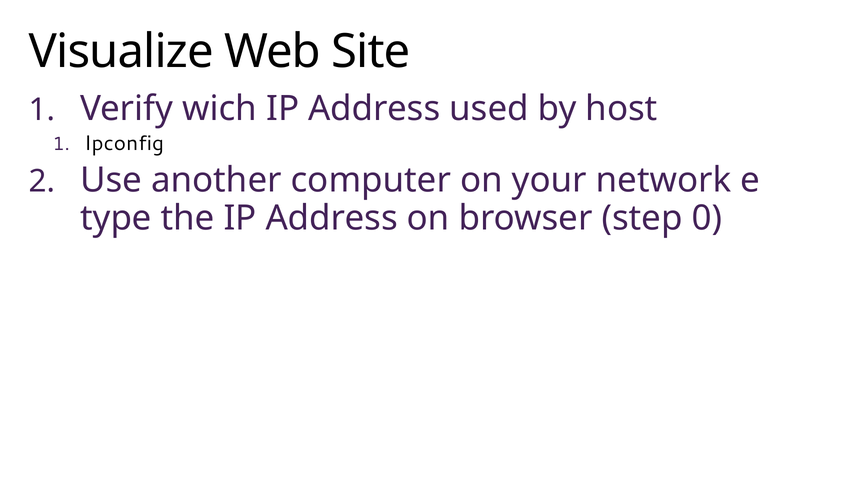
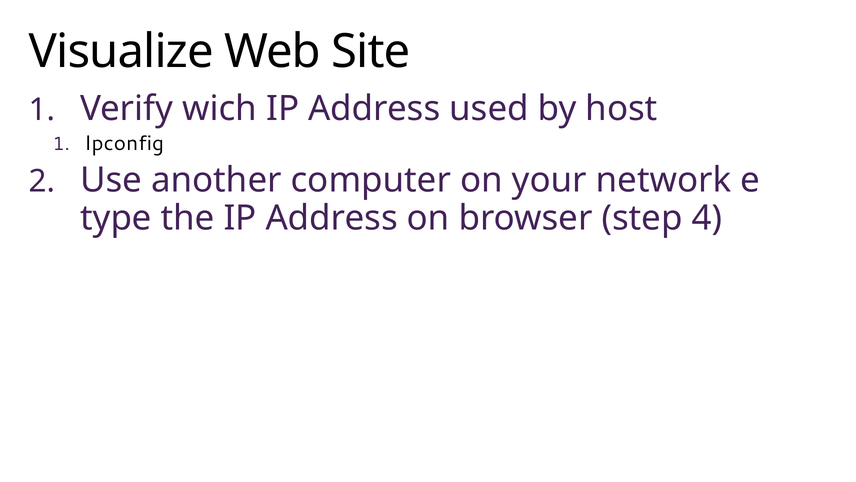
0: 0 -> 4 (707, 218)
